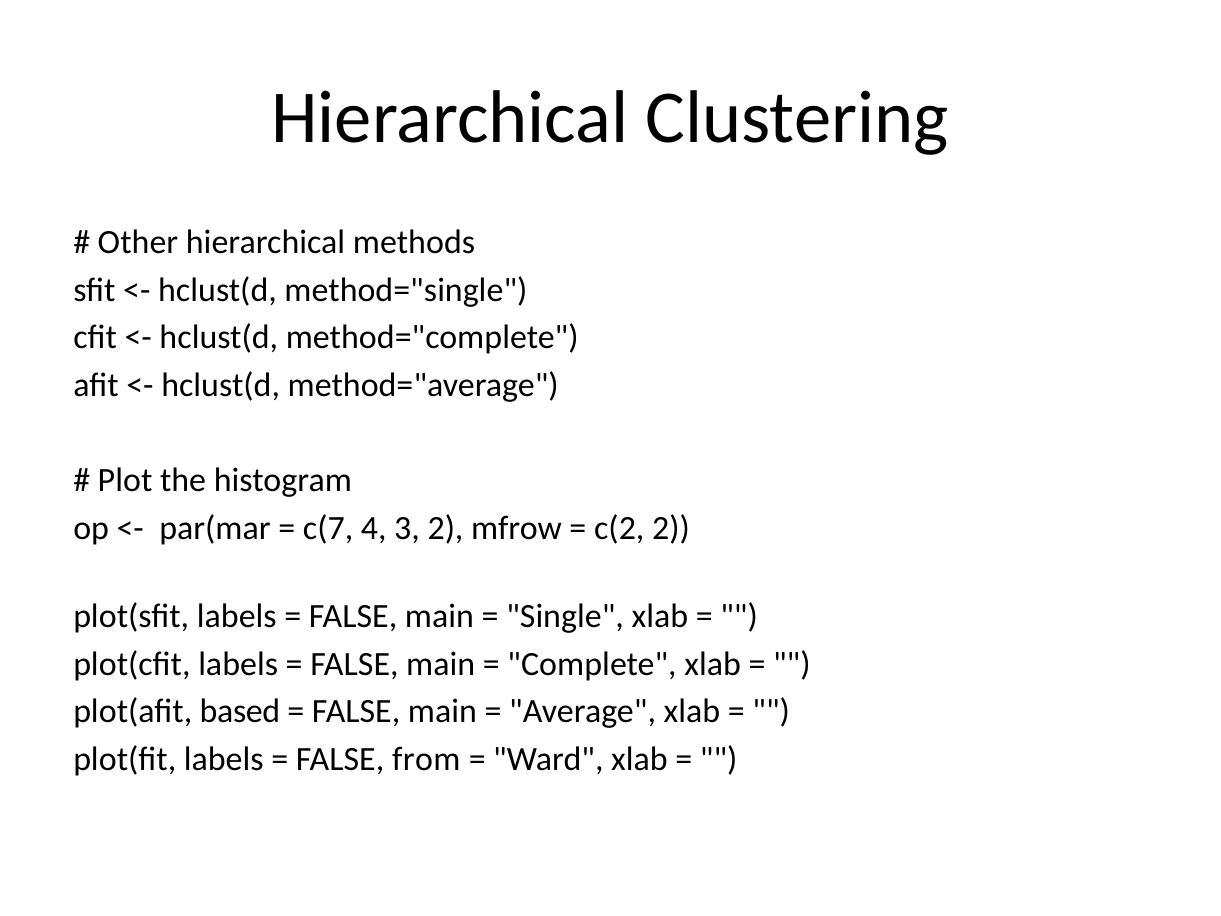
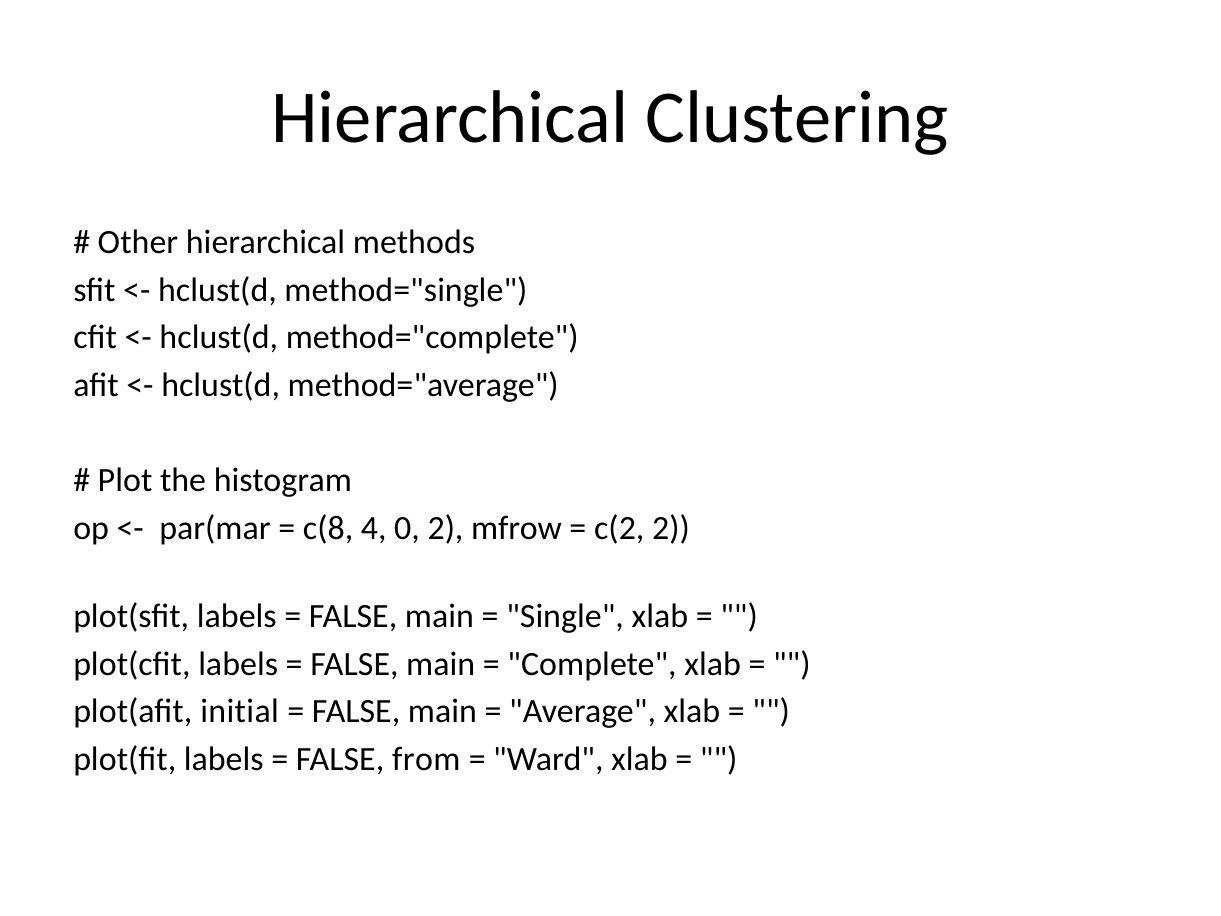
c(7: c(7 -> c(8 (328, 528)
3: 3 -> 0 (407, 528)
based: based -> initial (240, 711)
